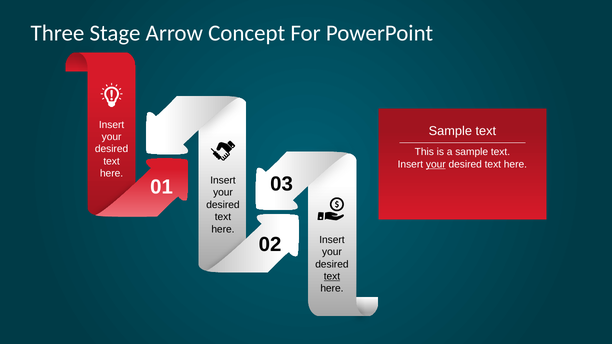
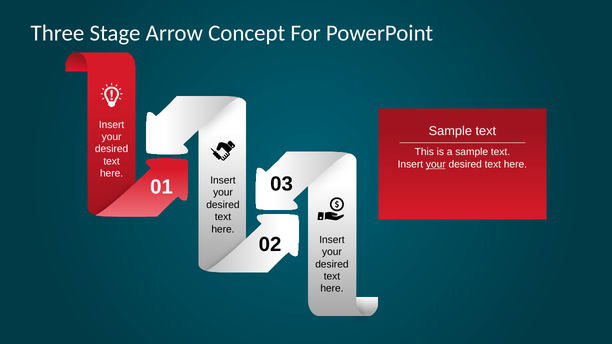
text underline: present -> none (332, 277)
